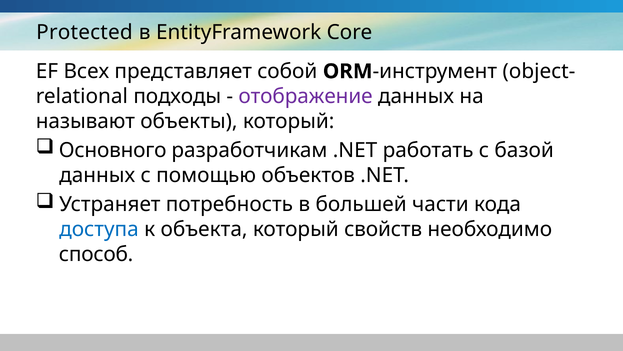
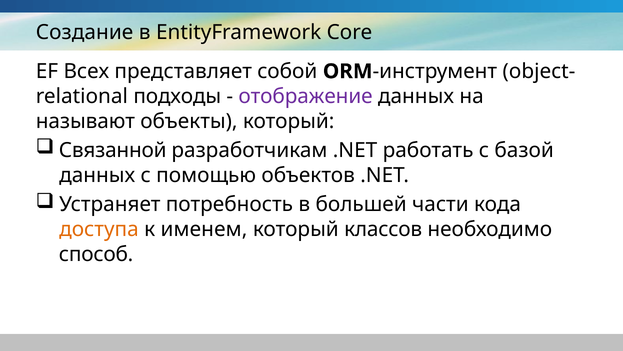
Protected: Protected -> Создание (85, 32)
Основного: Основного -> Связанной (113, 150)
доступа colour: blue -> orange (99, 229)
объекта: объекта -> именем (204, 229)
свойств: свойств -> классов (383, 229)
